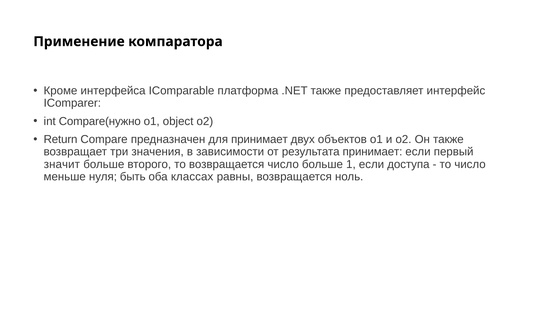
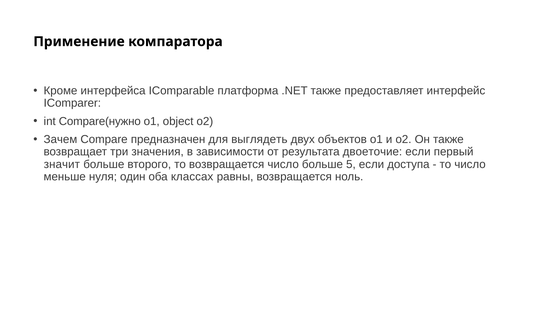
Return: Return -> Зачем (60, 139)
для принимает: принимает -> выглядеть (259, 139)
результата принимает: принимает -> двоеточие (372, 152)
1: 1 -> 5 (351, 164)
быть: быть -> один (133, 176)
